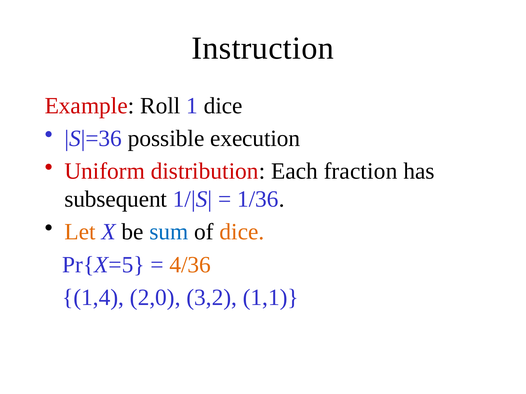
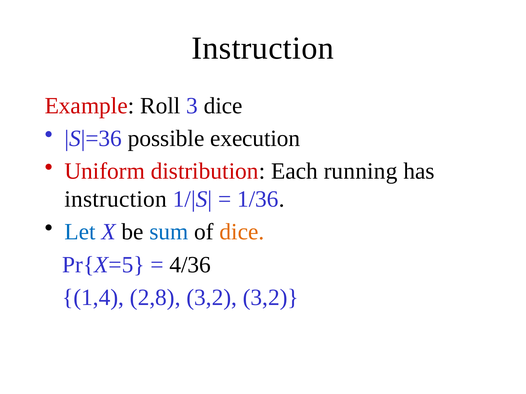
1: 1 -> 3 (192, 106)
fraction: fraction -> running (361, 171)
subsequent: subsequent -> instruction (116, 199)
Let colour: orange -> blue (80, 232)
4/36 colour: orange -> black (190, 265)
2,0: 2,0 -> 2,8 (155, 298)
3,2 1,1: 1,1 -> 3,2 (271, 298)
